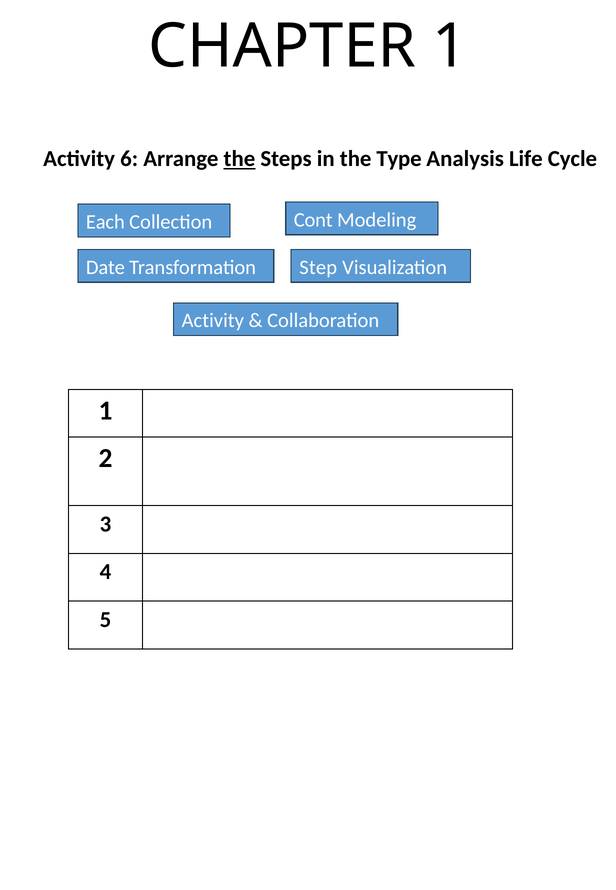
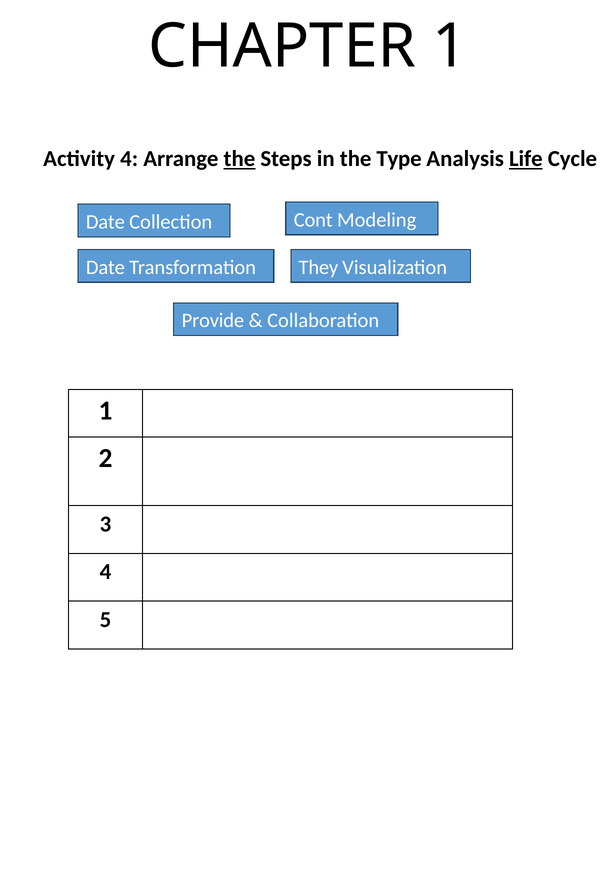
Activity 6: 6 -> 4 (129, 159)
Life underline: none -> present (526, 159)
Each: Each -> Date (105, 222)
Step: Step -> They (318, 267)
Activity: Activity -> Provide (213, 321)
